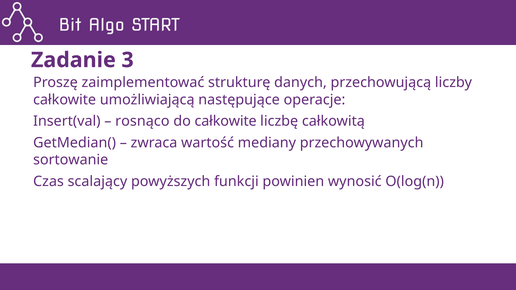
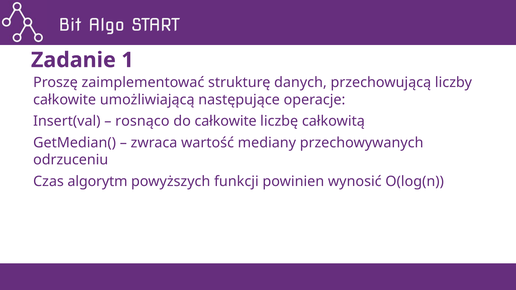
3: 3 -> 1 (128, 60)
sortowanie: sortowanie -> odrzuceniu (71, 160)
scalający: scalający -> algorytm (98, 181)
